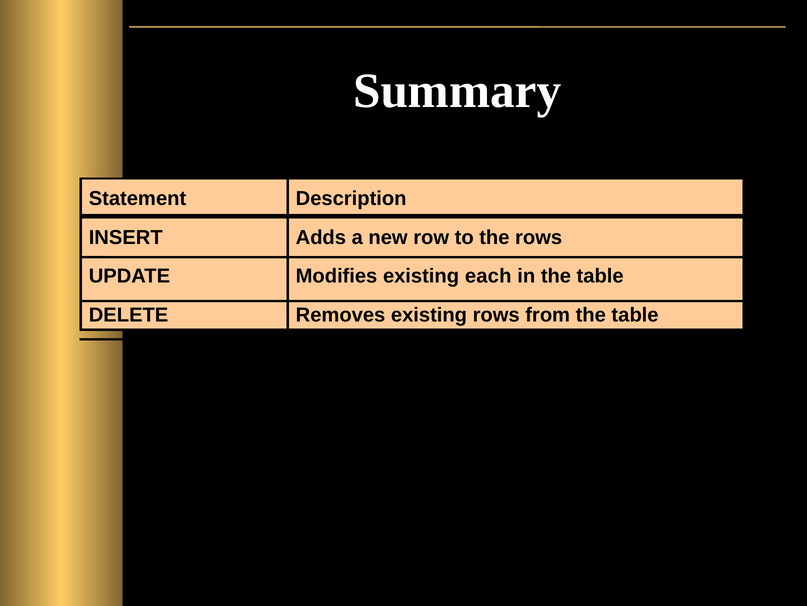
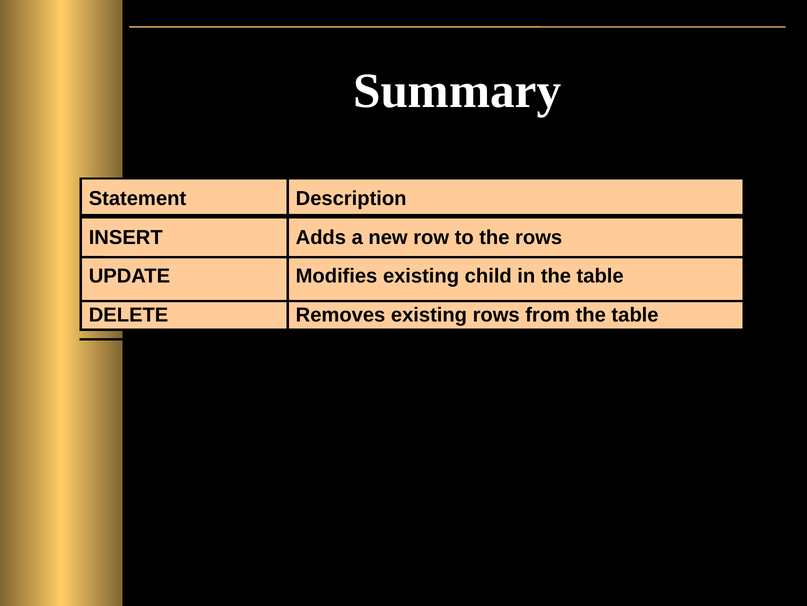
each: each -> child (488, 276)
